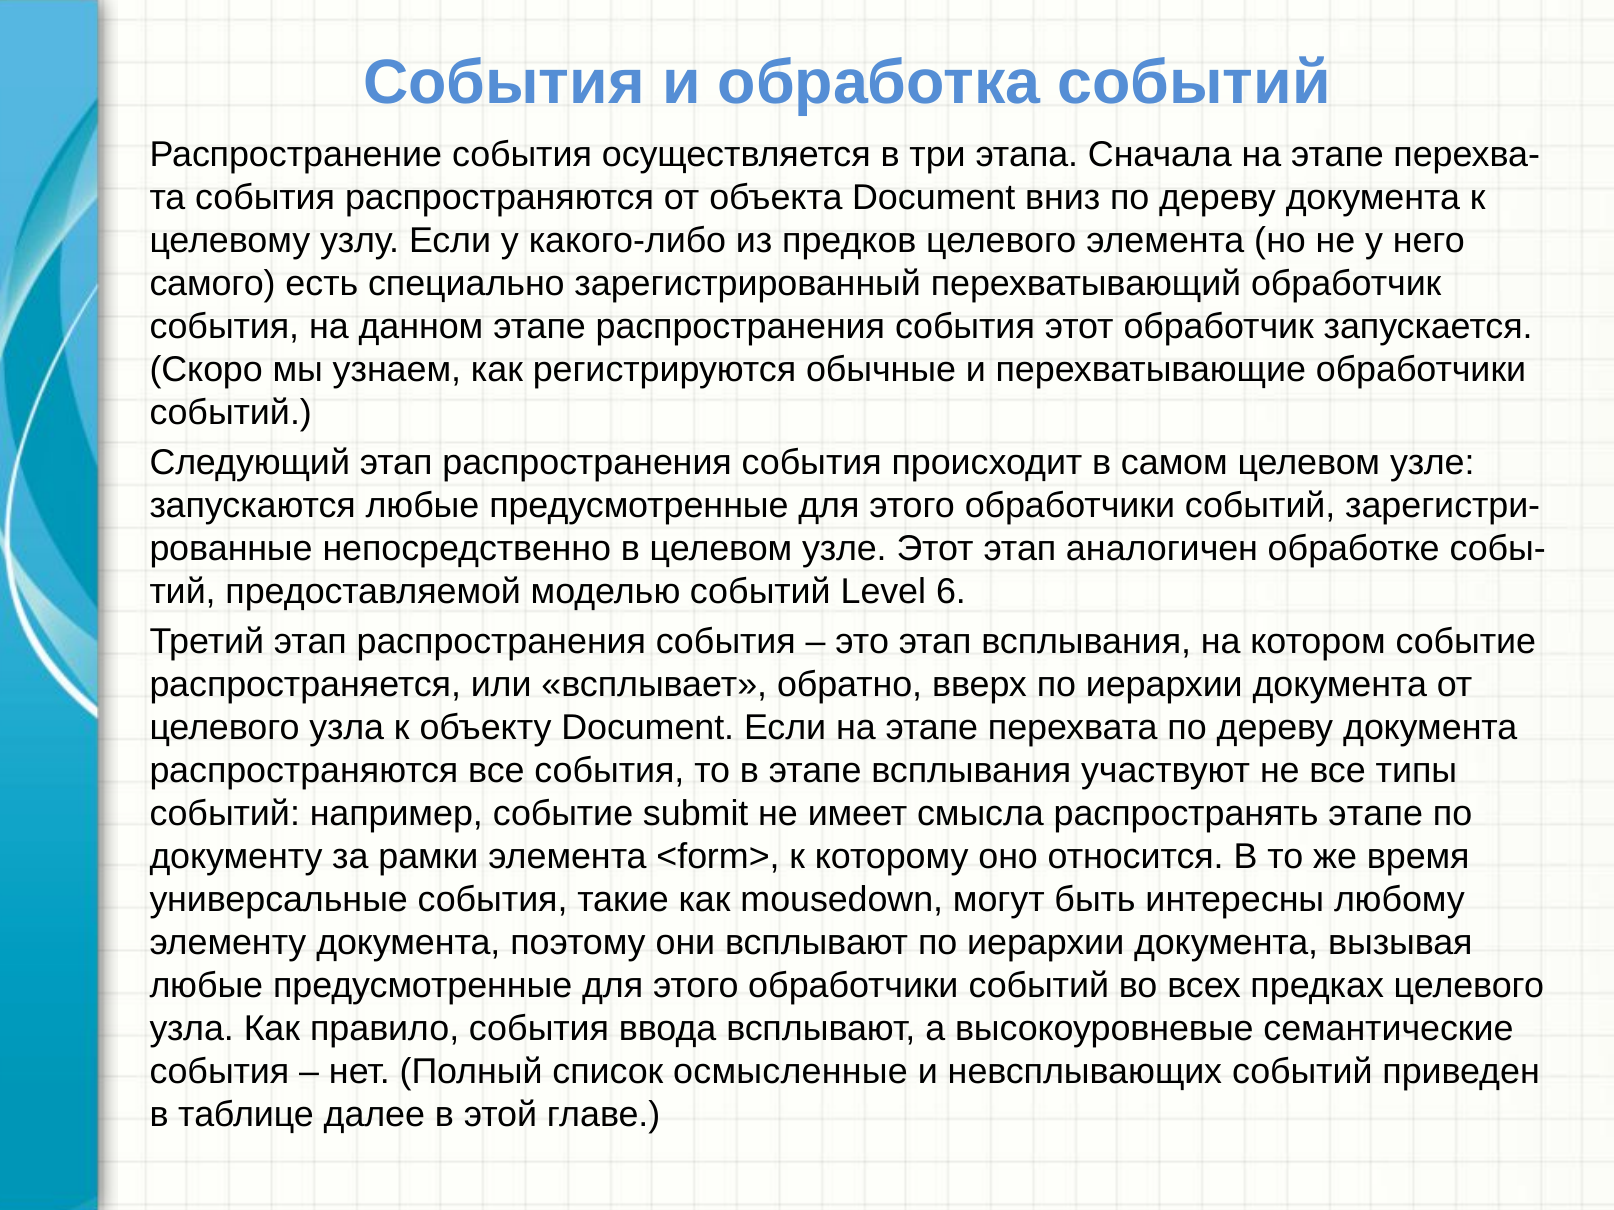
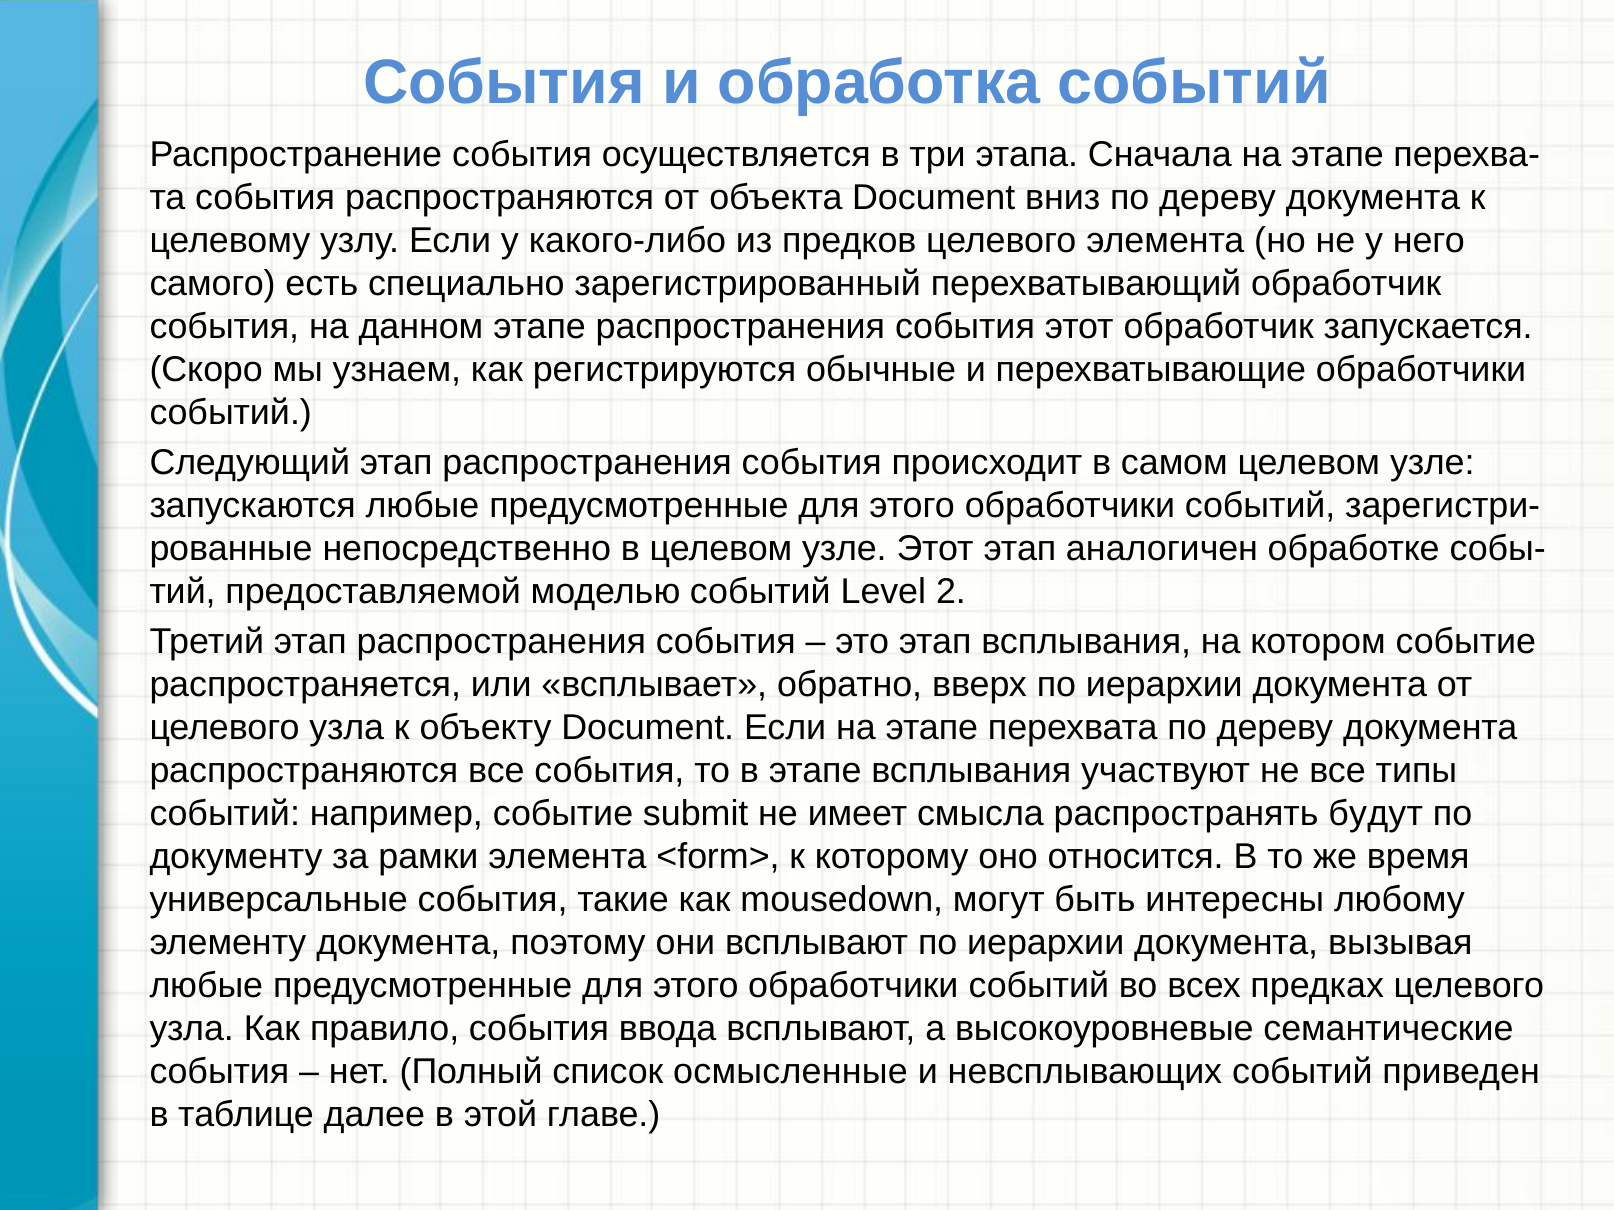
6: 6 -> 2 (951, 592)
распространять этапе: этапе -> будут (1376, 814)
